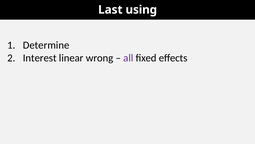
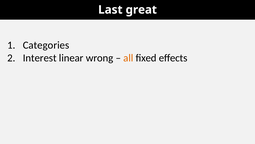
using: using -> great (141, 10)
Determine: Determine -> Categories (46, 45)
all colour: purple -> orange (128, 58)
